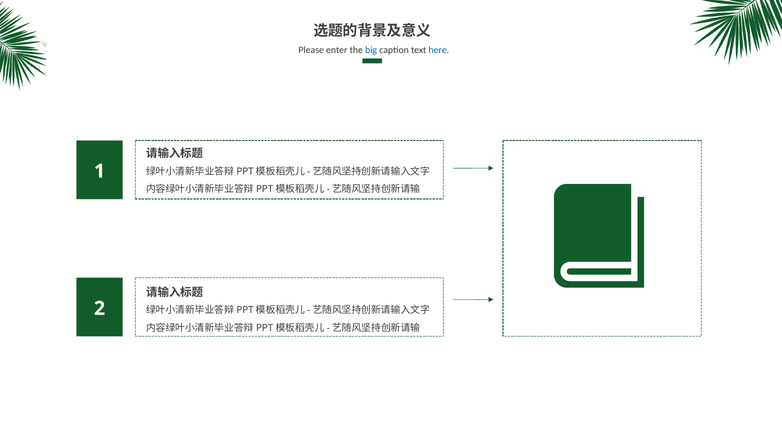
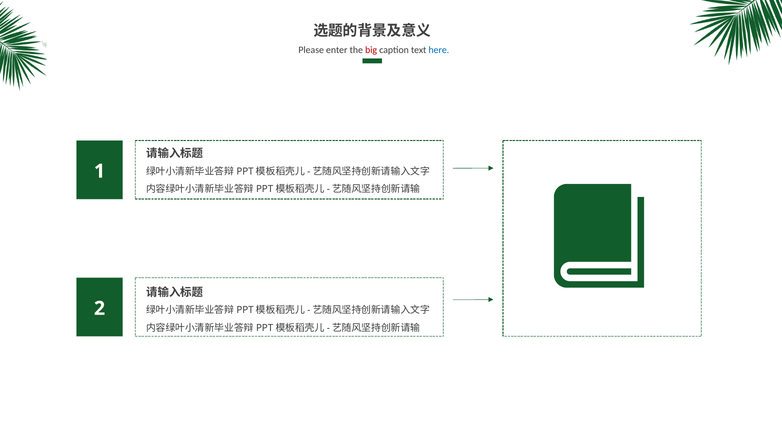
big colour: blue -> red (371, 50)
